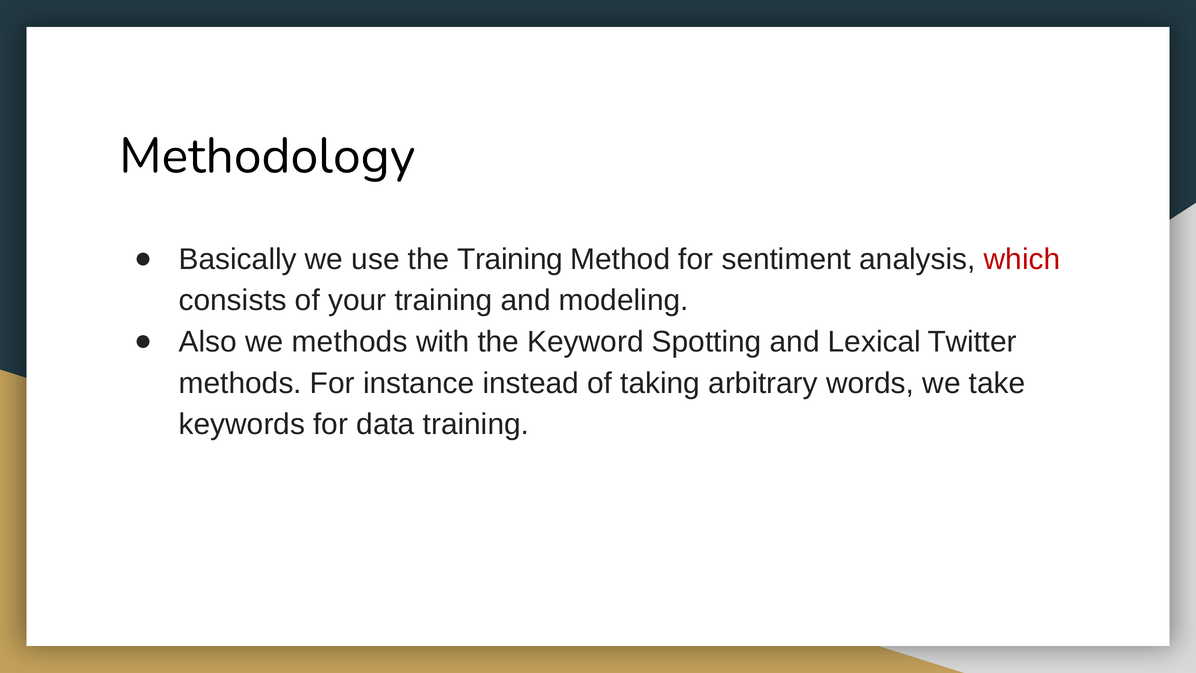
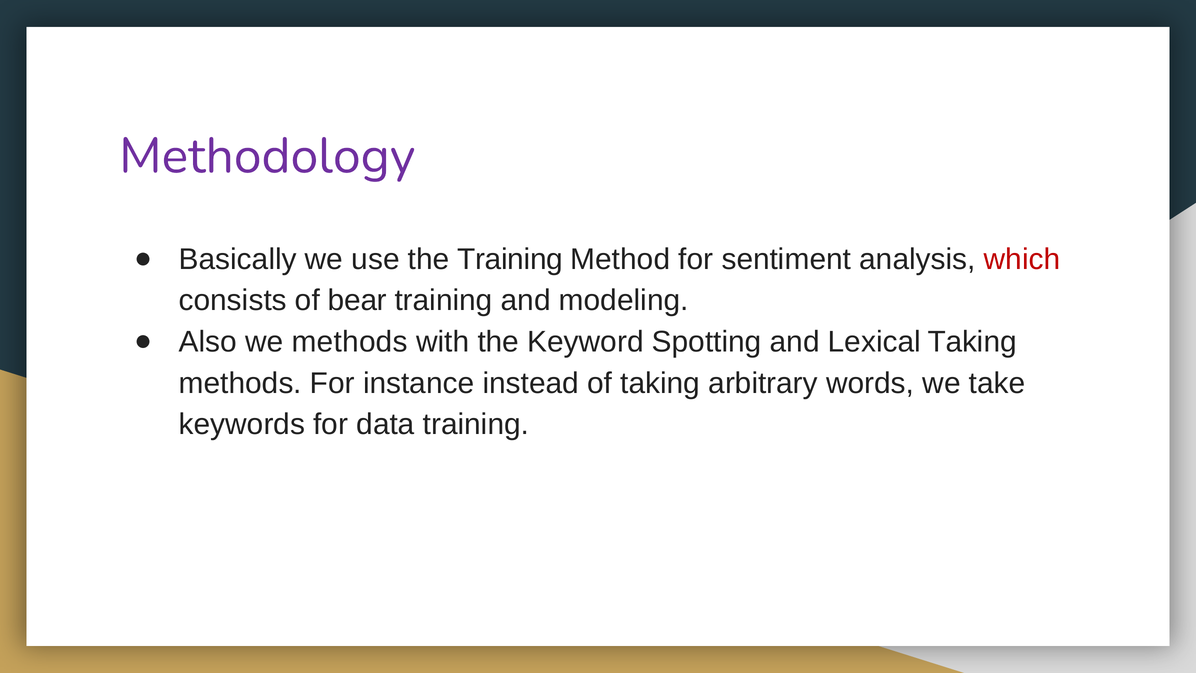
Methodology colour: black -> purple (267, 156)
your: your -> bear (357, 301)
Lexical Twitter: Twitter -> Taking (972, 342)
